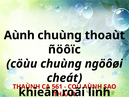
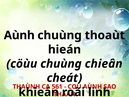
ñöôïc: ñöôïc -> hieán (64, 49)
ngöôøi: ngöôøi -> chieân (104, 64)
